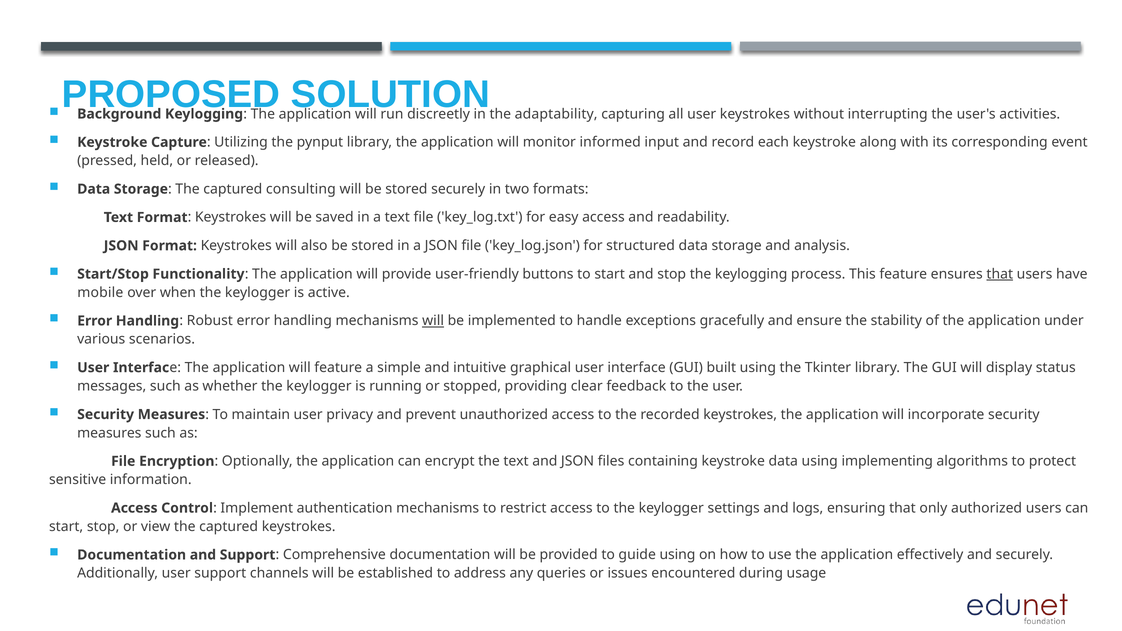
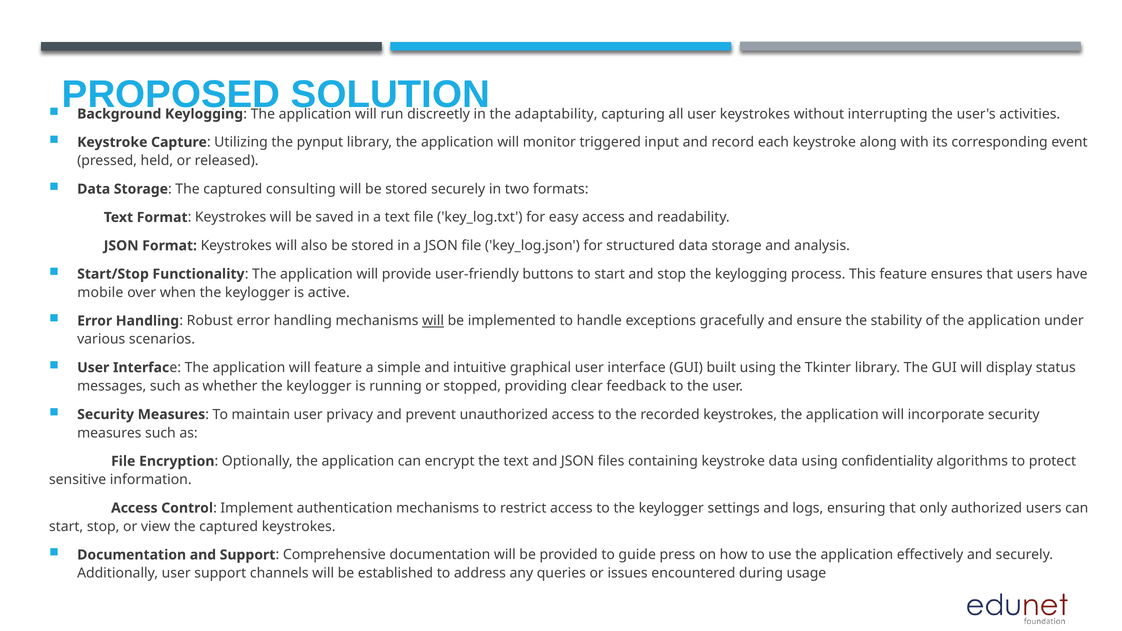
informed: informed -> triggered (610, 142)
that underline: present -> none (1000, 274)
implementing: implementing -> confidentiality (887, 461)
guide using: using -> press (677, 555)
